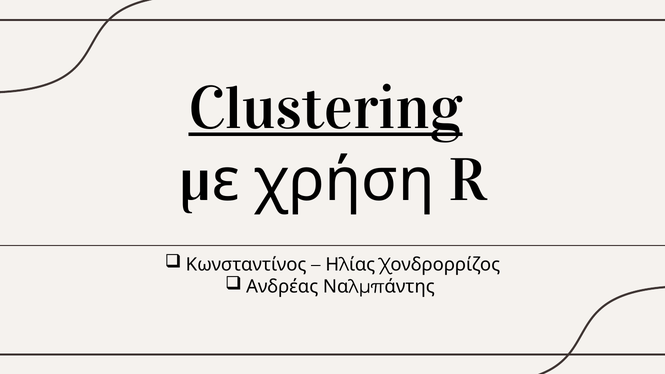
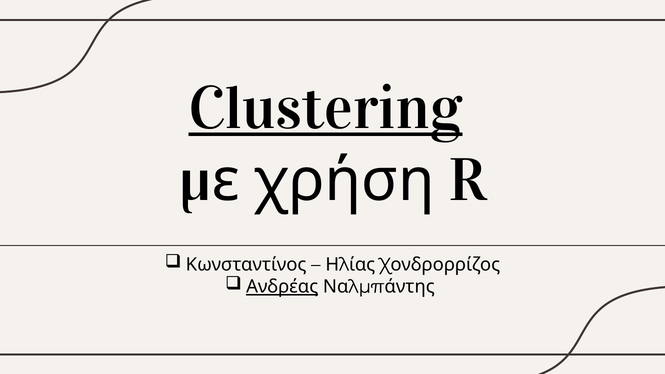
Ανδρέας underline: none -> present (282, 287)
